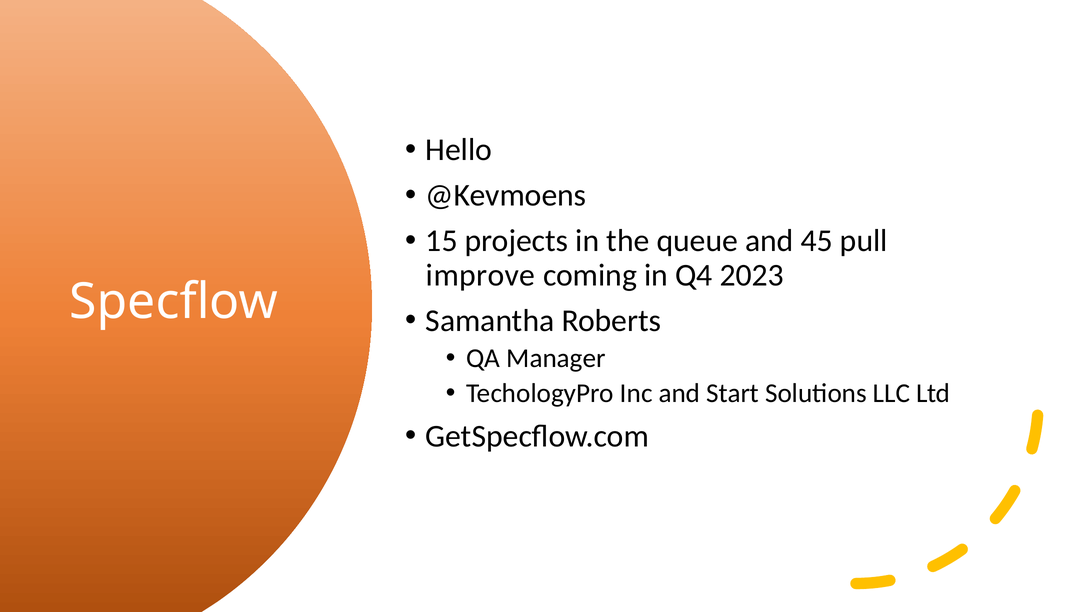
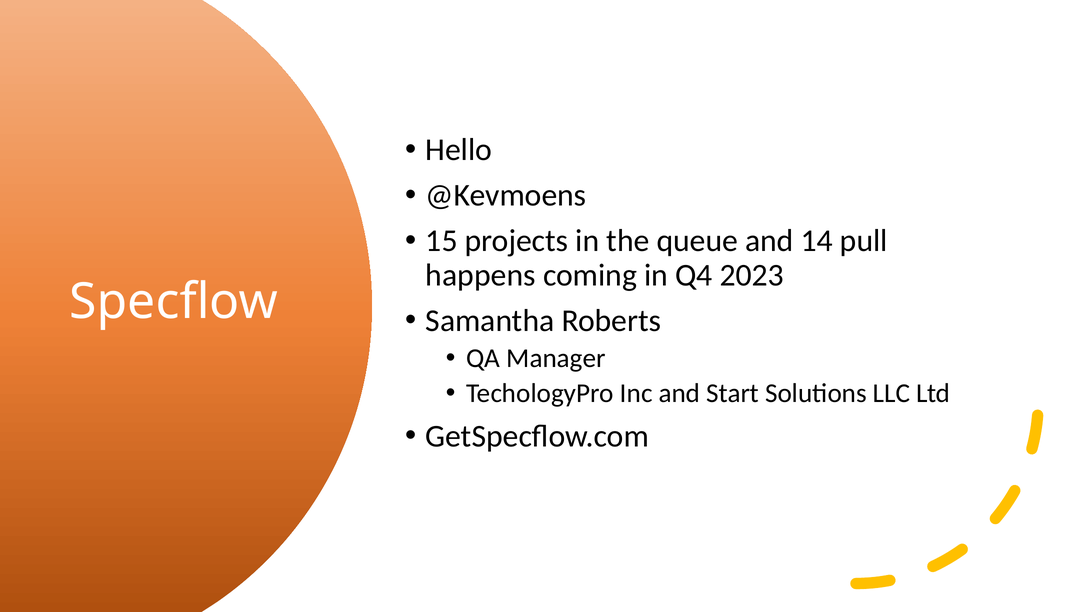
45: 45 -> 14 (817, 241)
improve: improve -> happens (481, 275)
